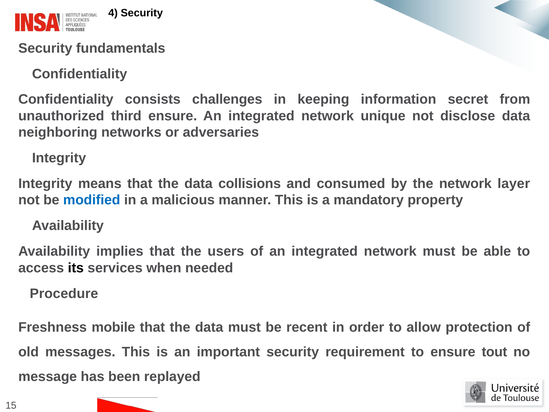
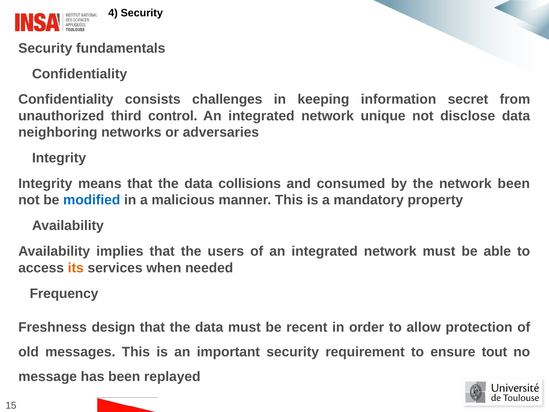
third ensure: ensure -> control (173, 116)
network layer: layer -> been (514, 184)
its colour: black -> orange (76, 268)
Procedure: Procedure -> Frequency (64, 293)
mobile: mobile -> design (113, 327)
